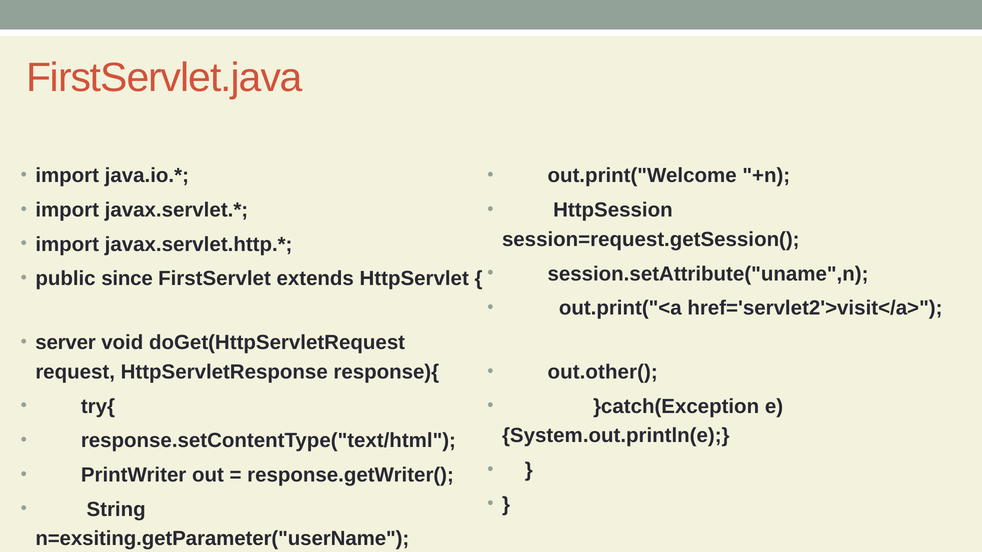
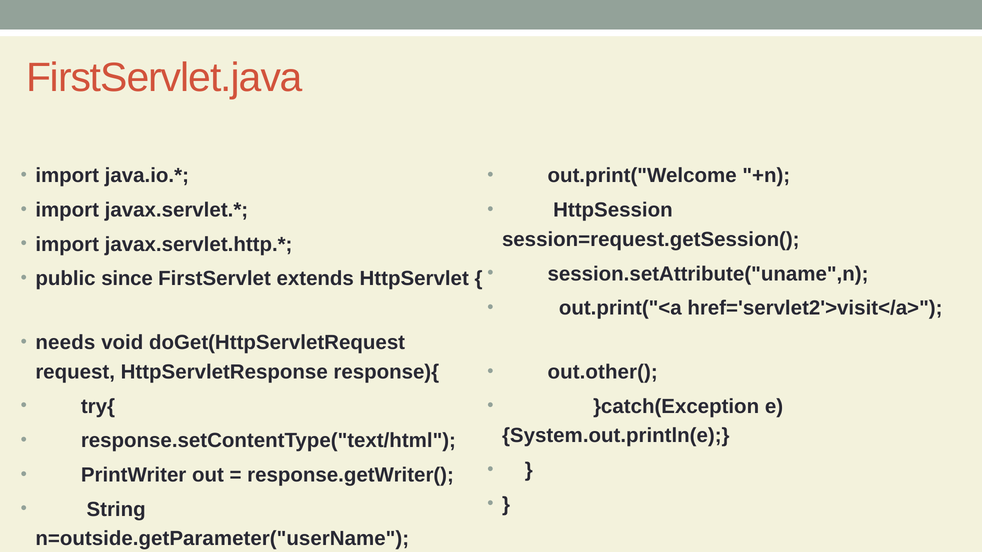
server: server -> needs (65, 343)
n=exsiting.getParameter("userName: n=exsiting.getParameter("userName -> n=outside.getParameter("userName (222, 539)
